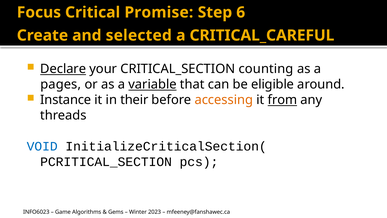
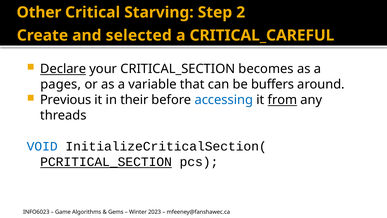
Focus: Focus -> Other (39, 12)
Promise: Promise -> Starving (159, 12)
6: 6 -> 2 (241, 12)
counting: counting -> becomes (266, 69)
variable underline: present -> none (153, 84)
eligible: eligible -> buffers (273, 84)
Instance: Instance -> Previous (66, 100)
accessing colour: orange -> blue (224, 100)
PCRITICAL_SECTION underline: none -> present (106, 162)
